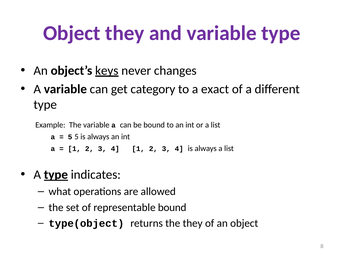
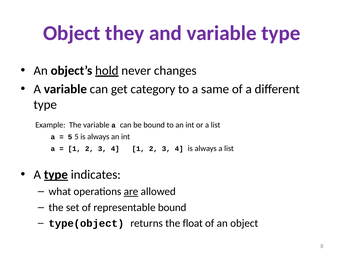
keys: keys -> hold (107, 71)
exact: exact -> same (215, 89)
are underline: none -> present (131, 192)
the they: they -> float (193, 223)
